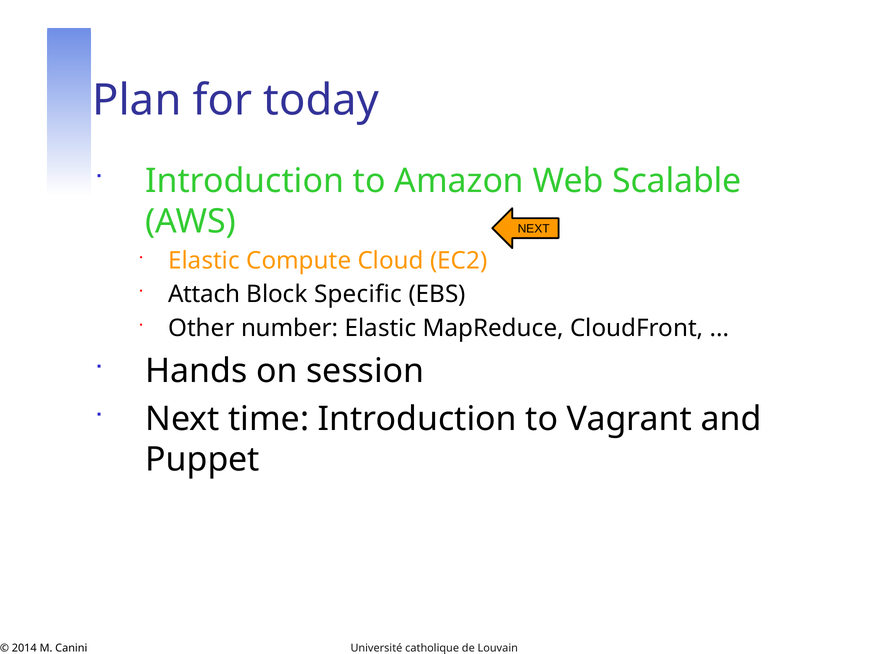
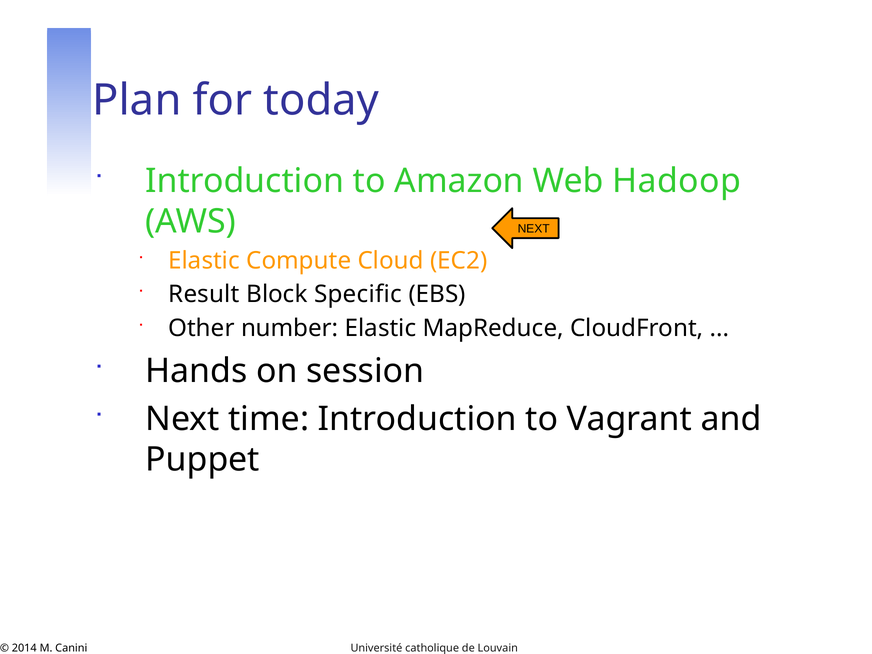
Scalable: Scalable -> Hadoop (677, 181)
Attach: Attach -> Result (204, 294)
